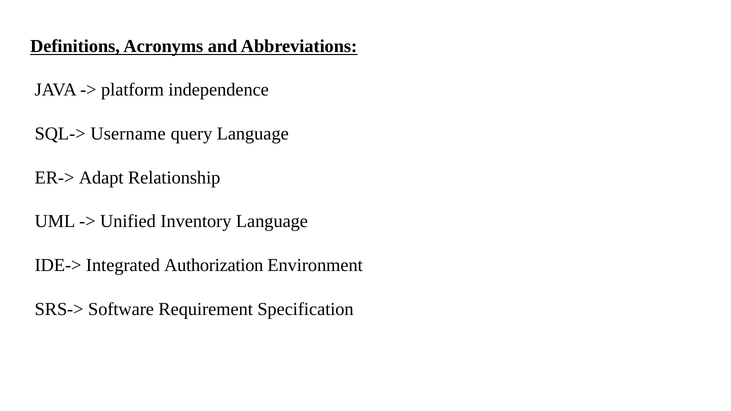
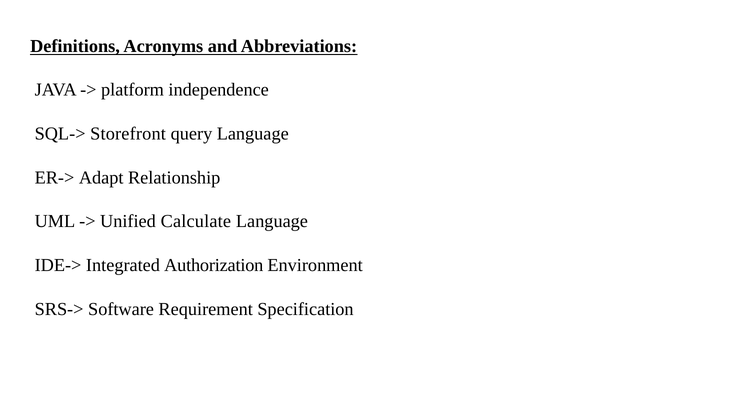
Username: Username -> Storefront (128, 134)
Inventory: Inventory -> Calculate (196, 222)
